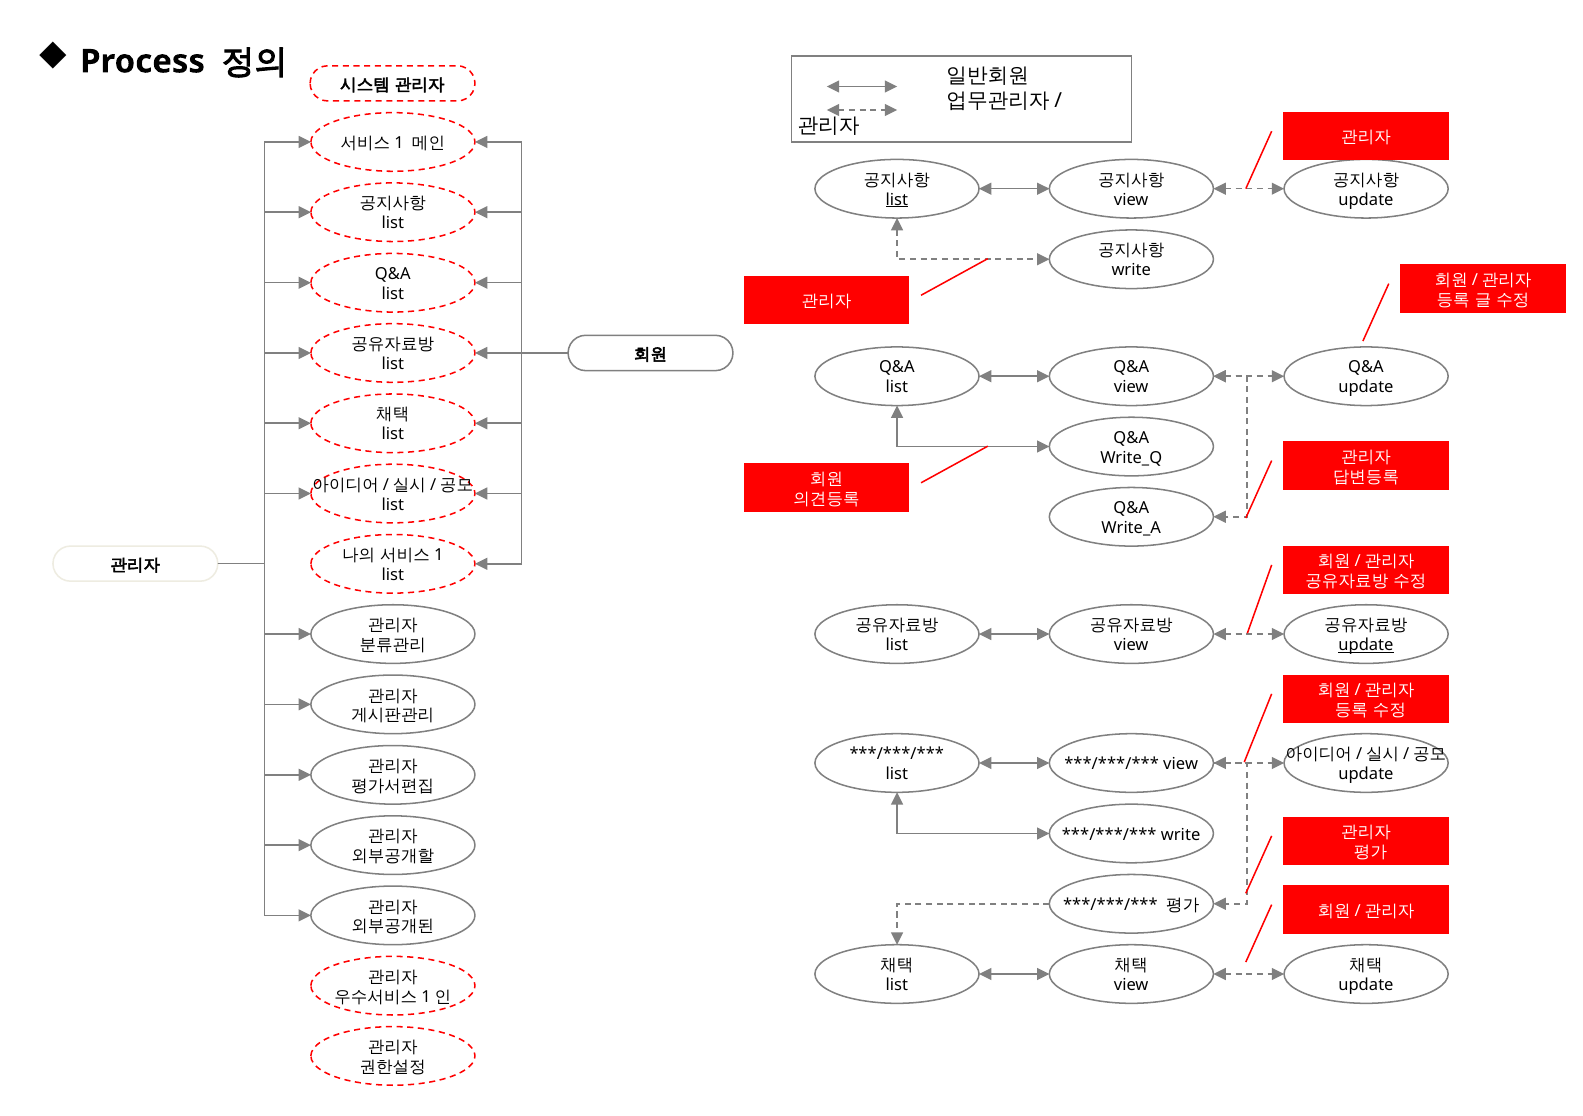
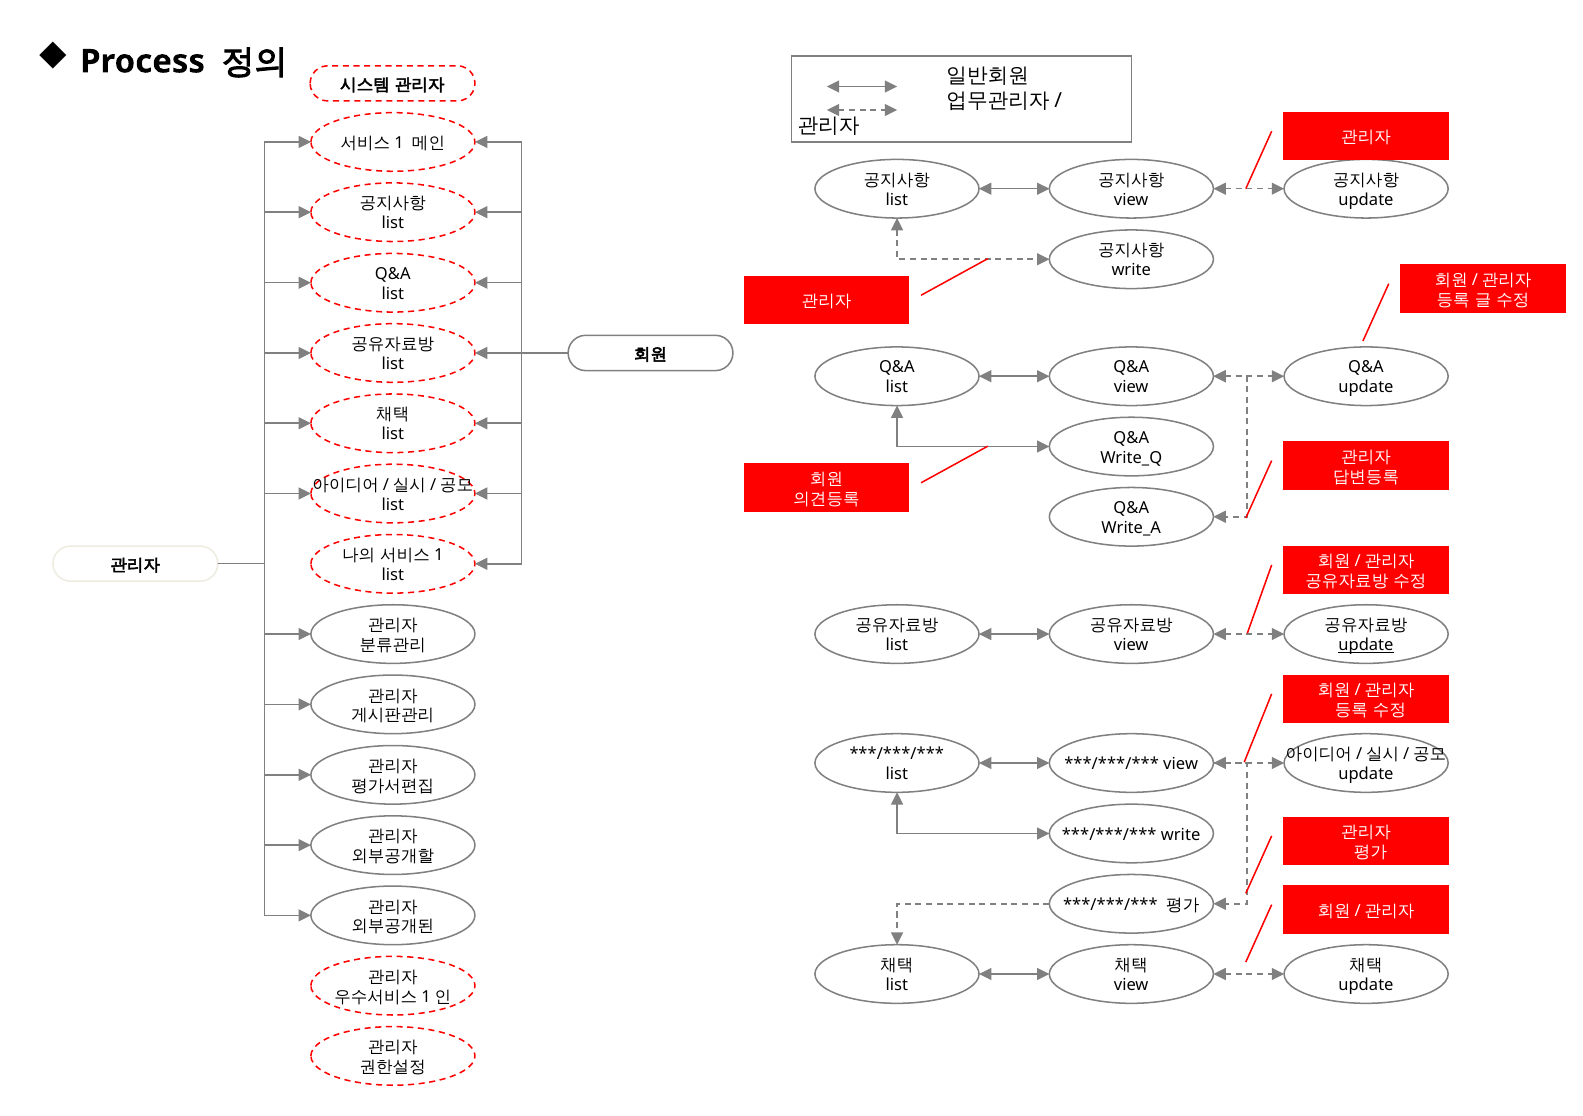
list underline: present -> none (897, 200)
